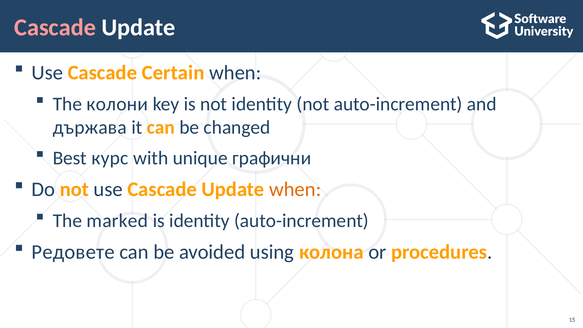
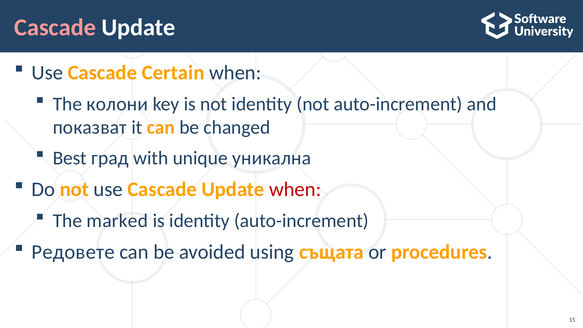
държава: държава -> показват (90, 127)
курс: курс -> град (110, 158)
графични: графични -> уникална (272, 158)
when colour: orange -> red (295, 189)
колона: колона -> същата (331, 252)
